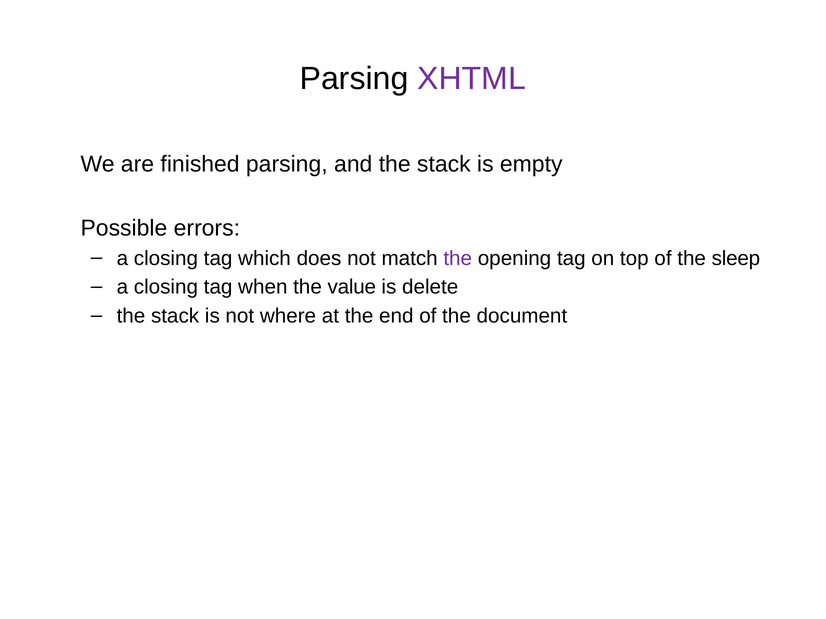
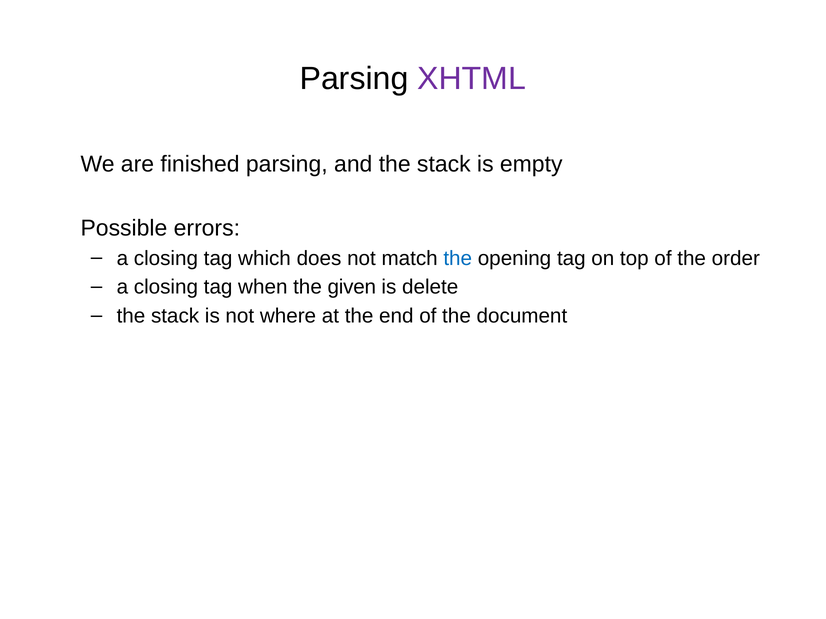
the colour: purple -> blue (458, 258)
sleep: sleep -> order (736, 258)
value: value -> given (352, 287)
